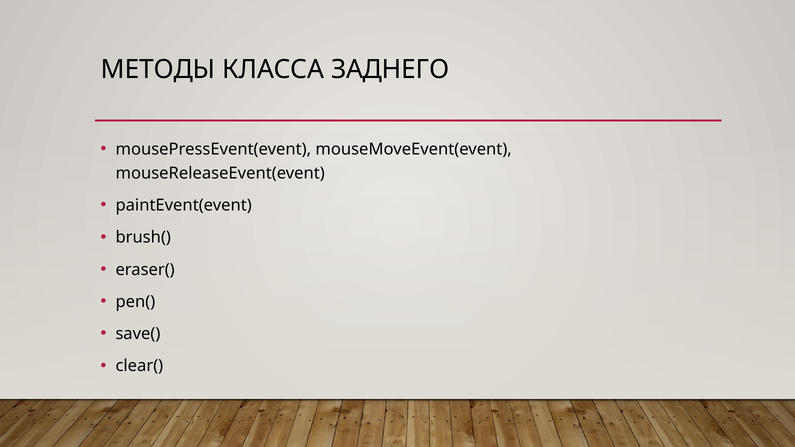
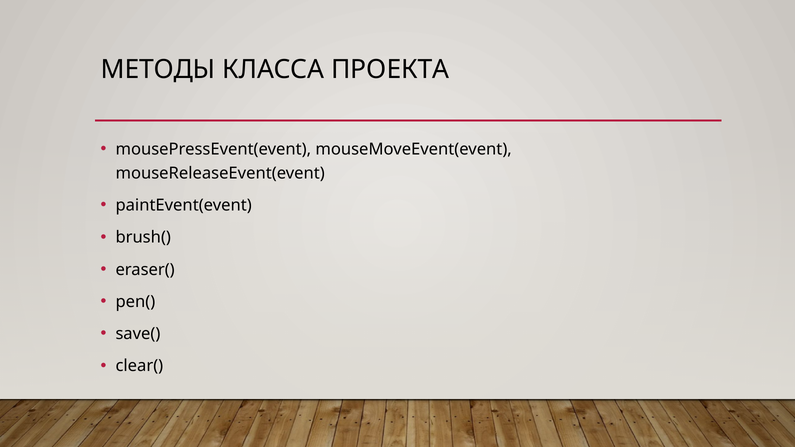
ЗАДНЕГО: ЗАДНЕГО -> ПРОЕКТА (390, 70)
